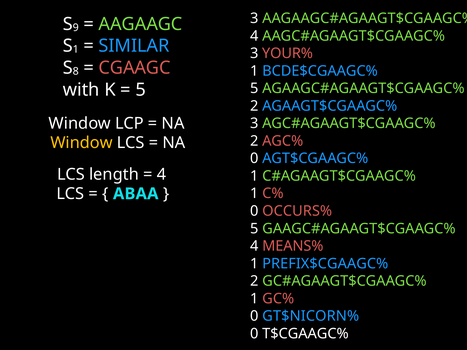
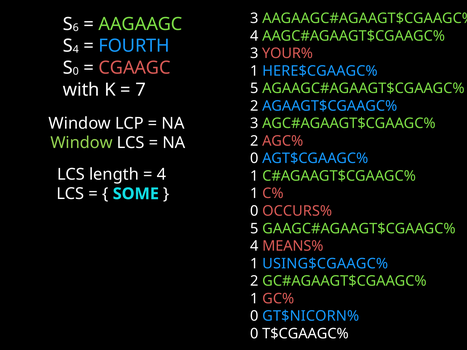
9: 9 -> 6 (76, 28)
1: 1 -> 4 (76, 49)
SIMILAR: SIMILAR -> FOURTH (134, 46)
8: 8 -> 0 (76, 71)
BCDE$CGAAGC%: BCDE$CGAAGC% -> HERE$CGAAGC% (320, 71)
5: 5 -> 7 (141, 90)
Window colour: yellow -> light green (82, 143)
ABAA: ABAA -> SOME (136, 194)
PREFIX$CGAAGC%: PREFIX$CGAAGC% -> USING$CGAAGC% (325, 264)
